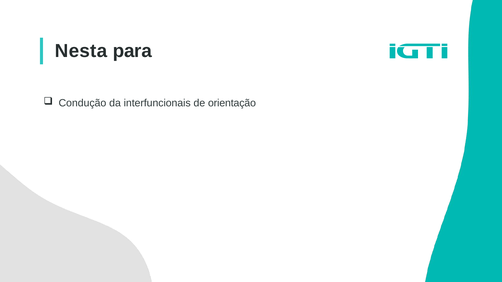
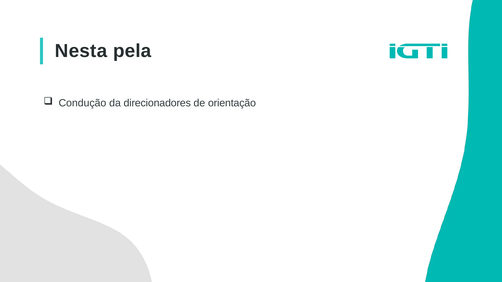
para: para -> pela (132, 51)
interfuncionais: interfuncionais -> direcionadores (157, 103)
